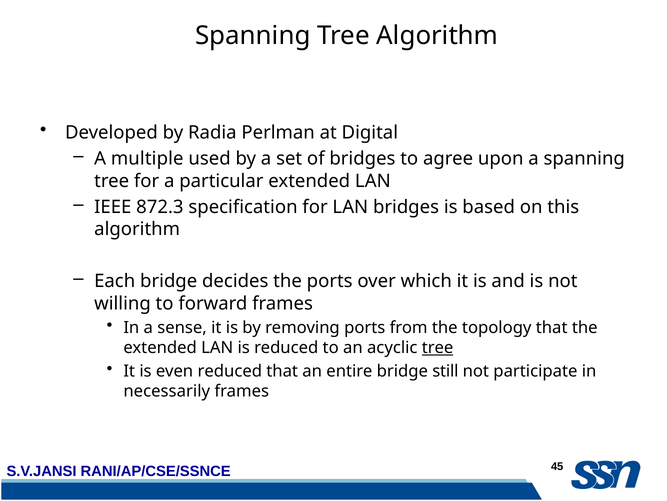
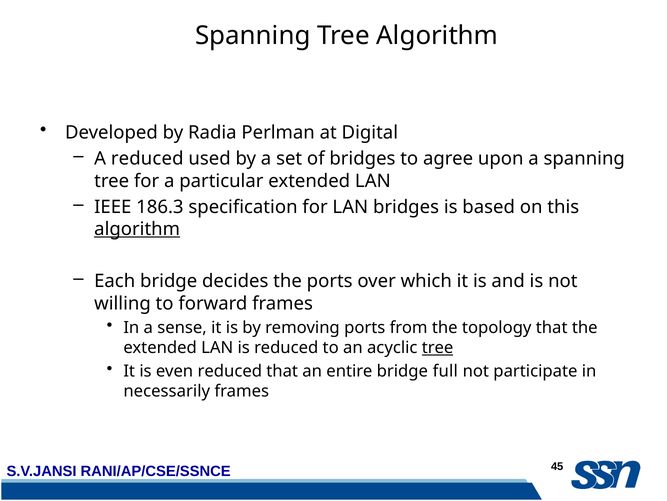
A multiple: multiple -> reduced (147, 158)
872.3: 872.3 -> 186.3 (160, 207)
algorithm underline: none -> present (137, 229)
still: still -> full (445, 371)
